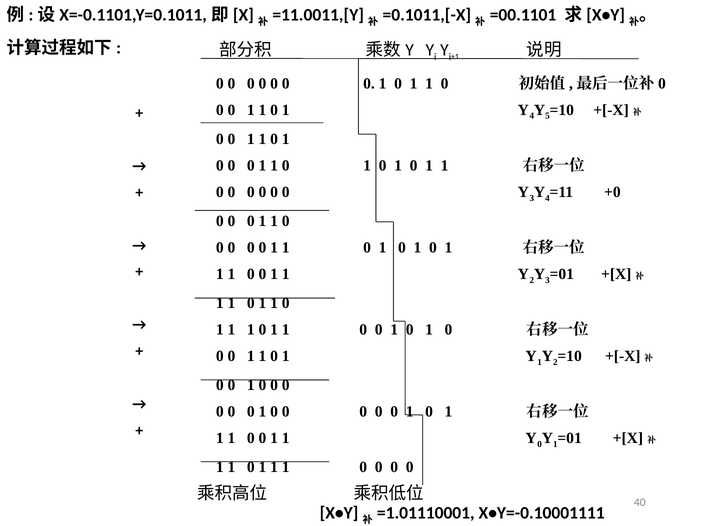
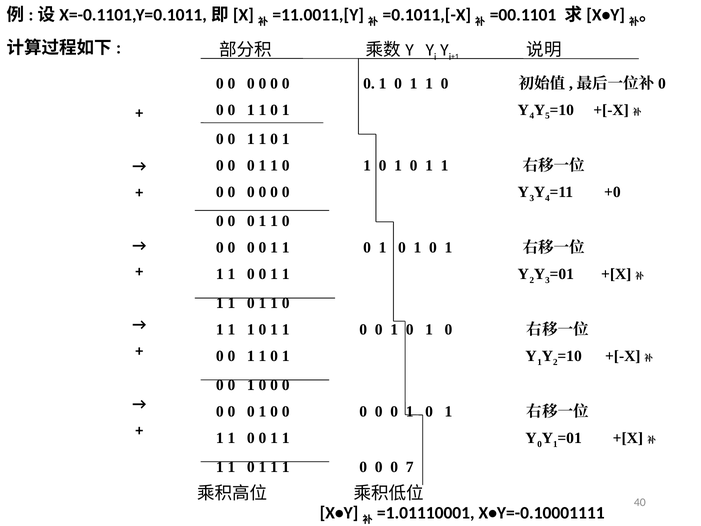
0: 0 -> 7 (410, 467)
